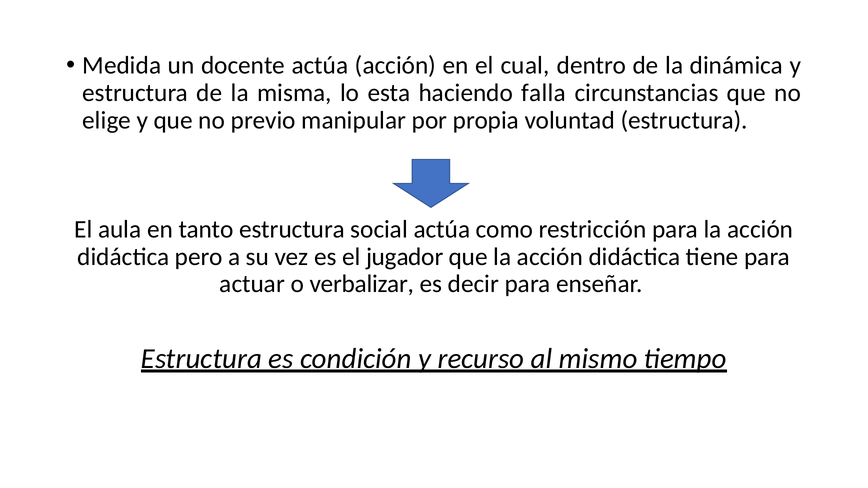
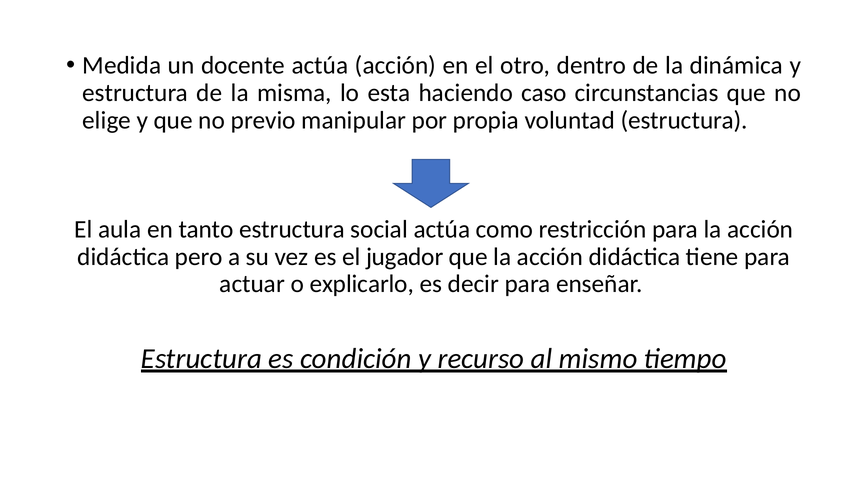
cual: cual -> otro (525, 66)
falla: falla -> caso (544, 93)
verbalizar: verbalizar -> explicarlo (362, 284)
